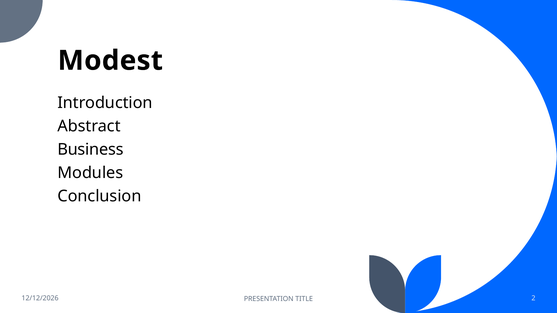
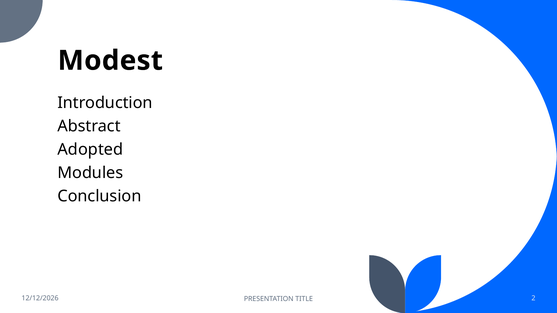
Business: Business -> Adopted (90, 150)
